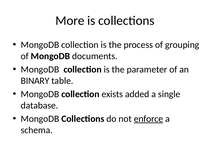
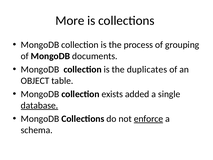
parameter: parameter -> duplicates (147, 69)
BINARY: BINARY -> OBJECT (35, 81)
database underline: none -> present (39, 105)
